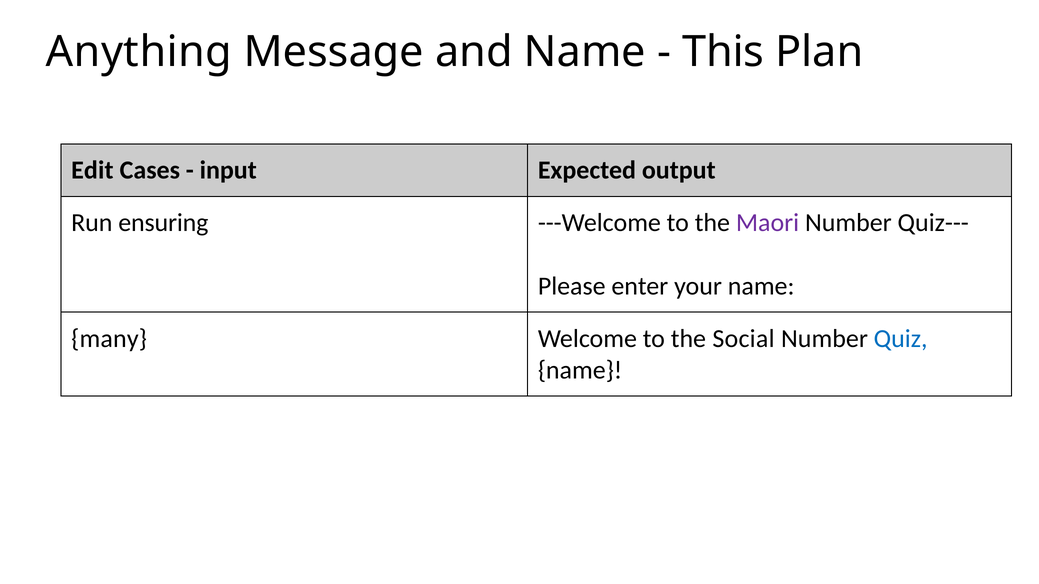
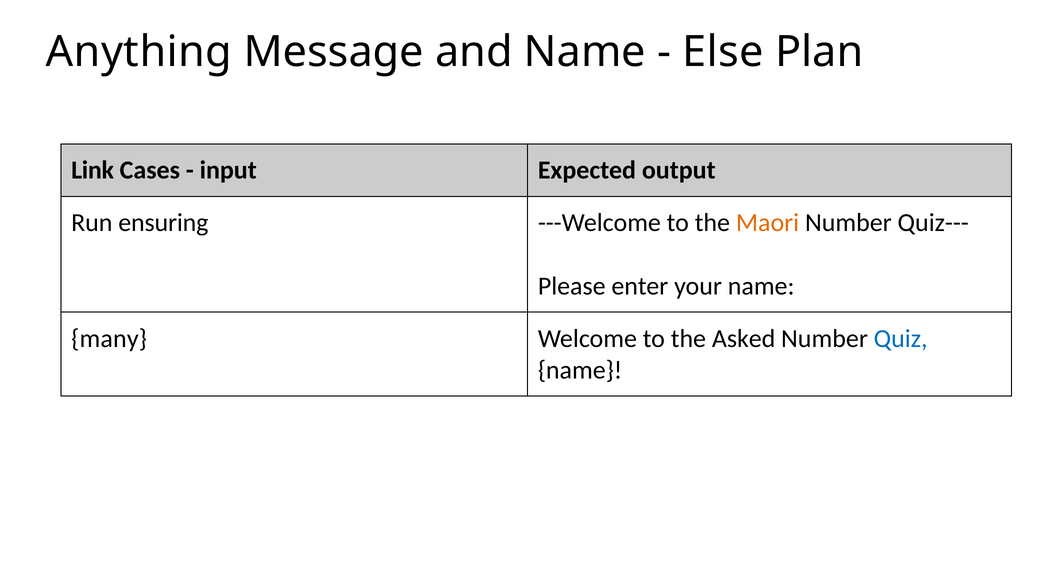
This: This -> Else (723, 52)
Edit: Edit -> Link (93, 170)
Maori colour: purple -> orange (768, 223)
Social: Social -> Asked (744, 339)
